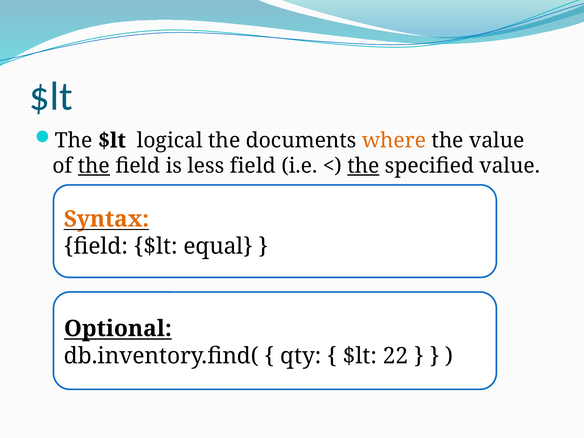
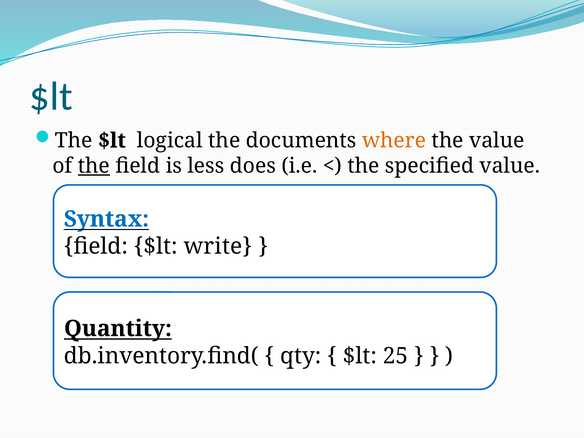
less field: field -> does (253, 166)
the underline: present -> none (363, 166)
Syntax colour: orange -> blue (106, 219)
equal: equal -> write (218, 246)
Optional: Optional -> Quantity (118, 329)
22: 22 -> 25 (396, 356)
